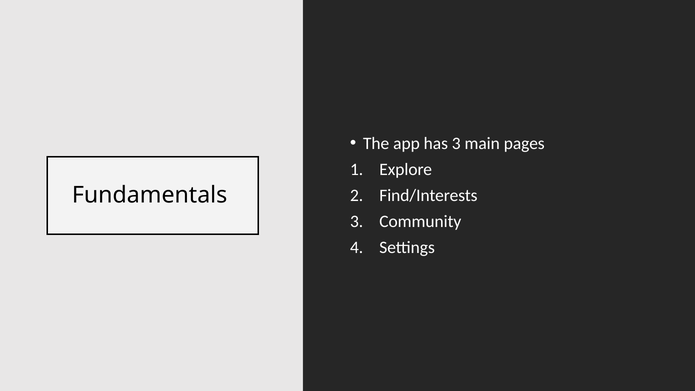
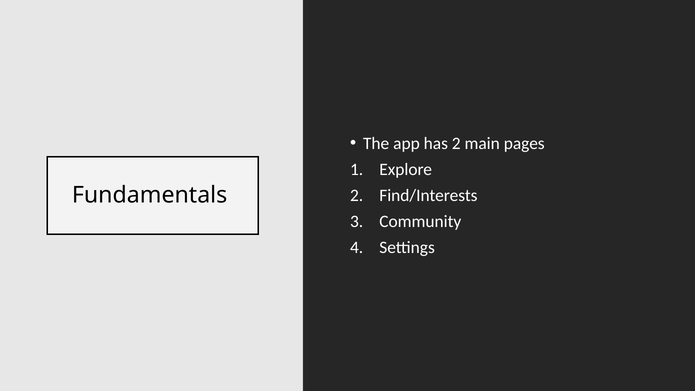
has 3: 3 -> 2 (456, 143)
